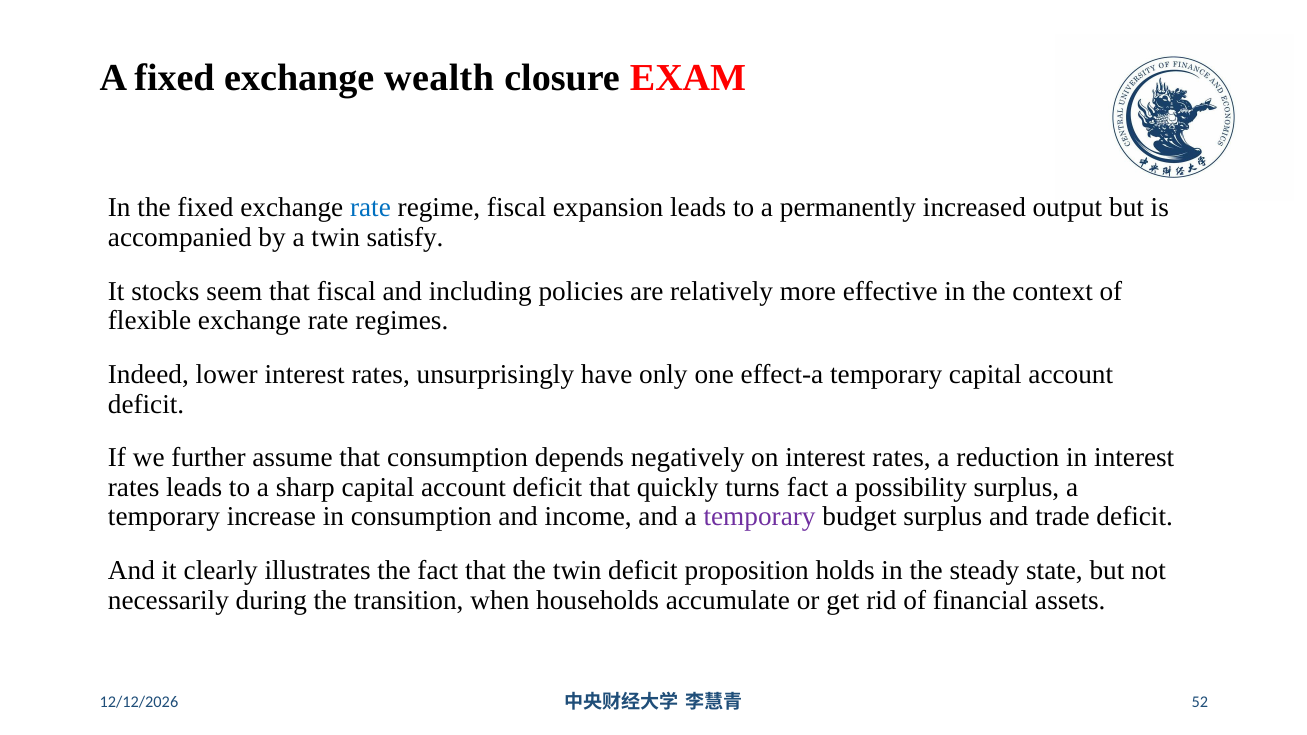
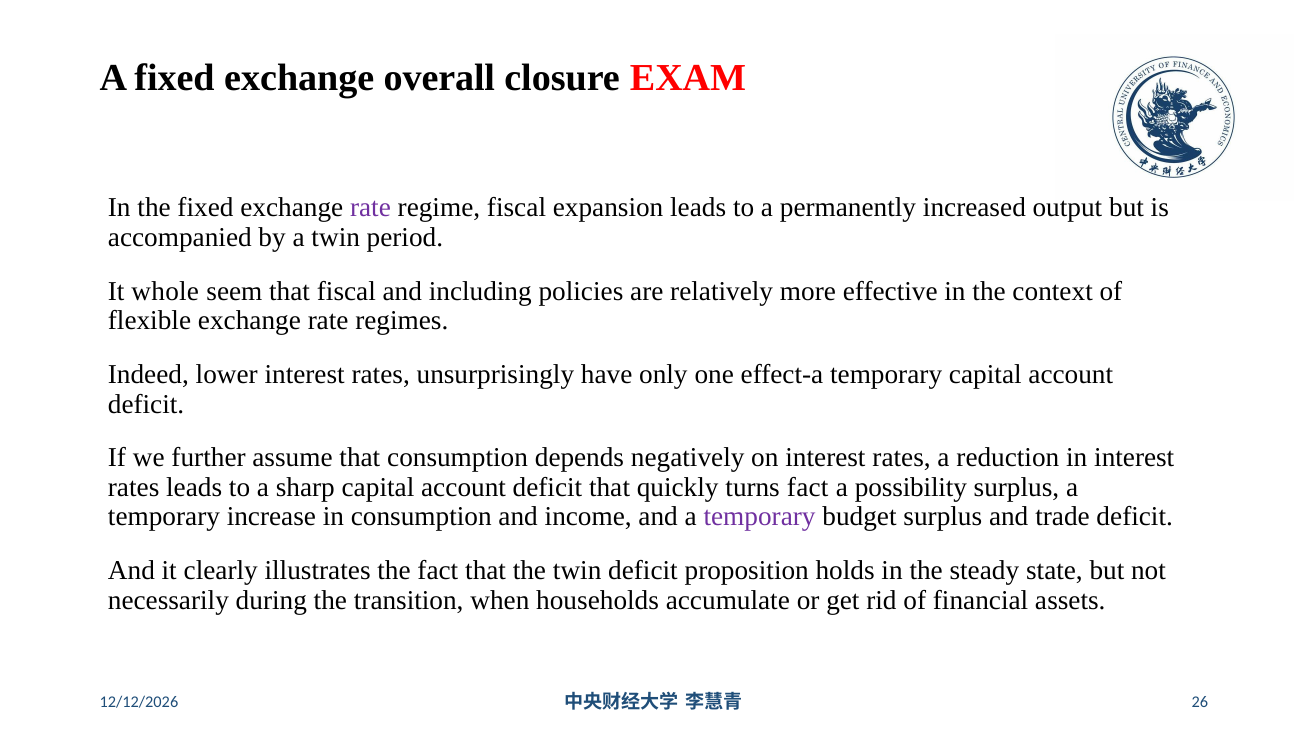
wealth: wealth -> overall (439, 78)
rate colour: blue -> purple (370, 208)
satisfy: satisfy -> period (405, 237)
stocks: stocks -> whole (165, 291)
52: 52 -> 26 (1200, 702)
